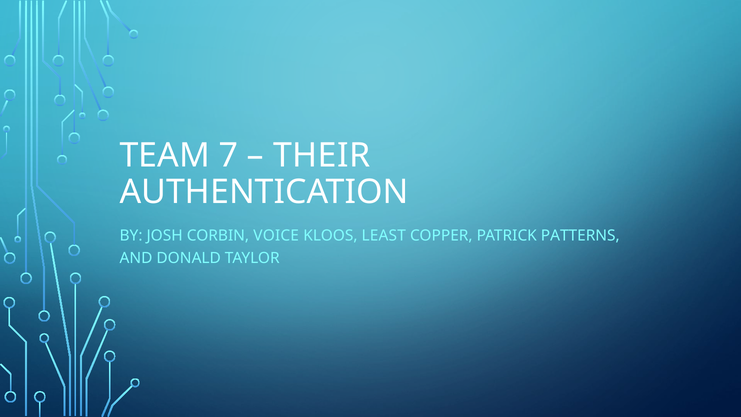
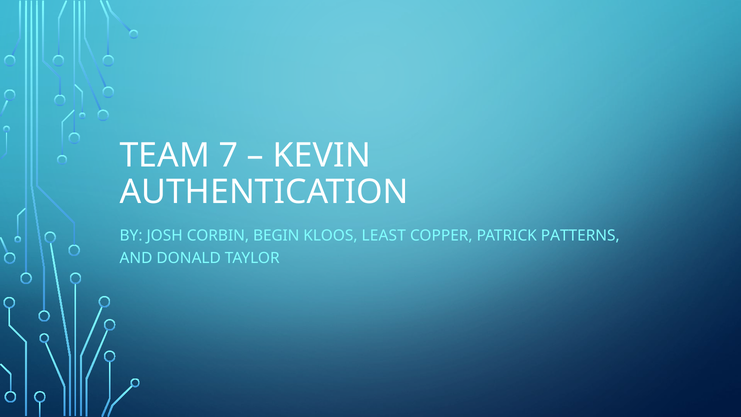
THEIR: THEIR -> KEVIN (322, 155)
VOICE: VOICE -> BEGIN (276, 236)
